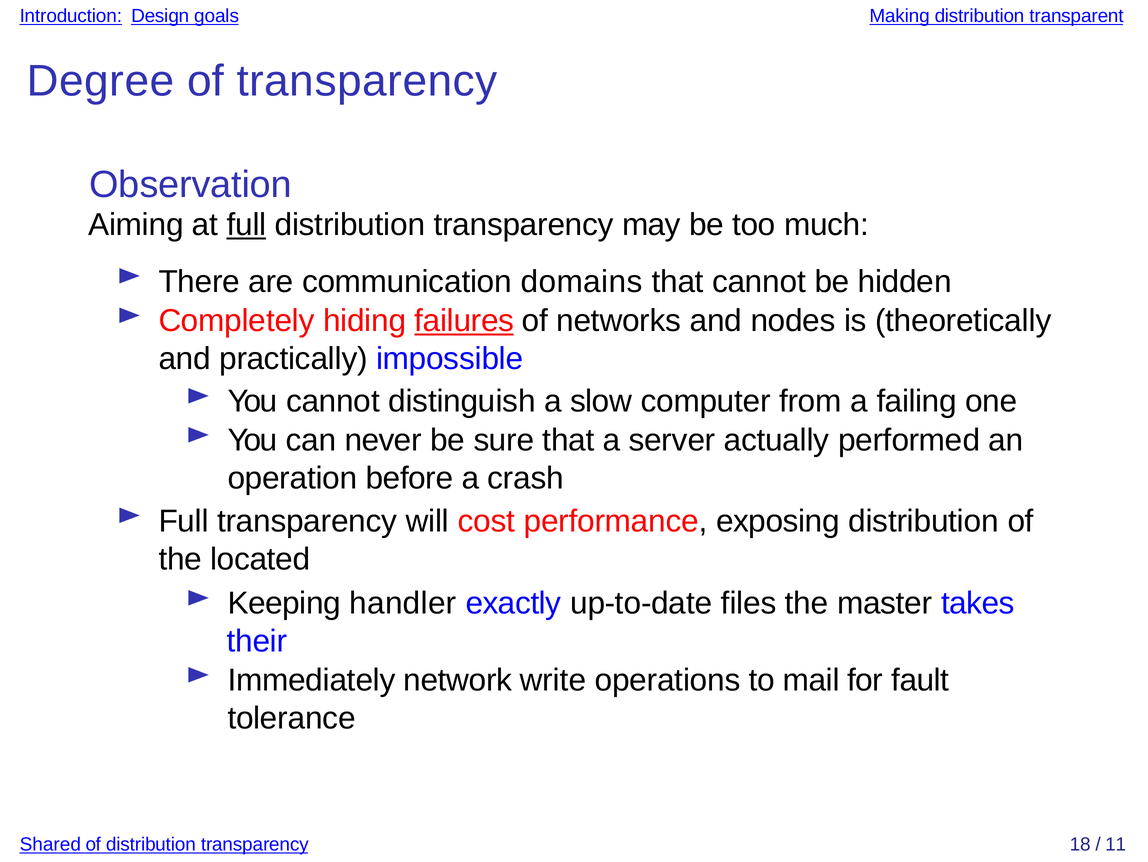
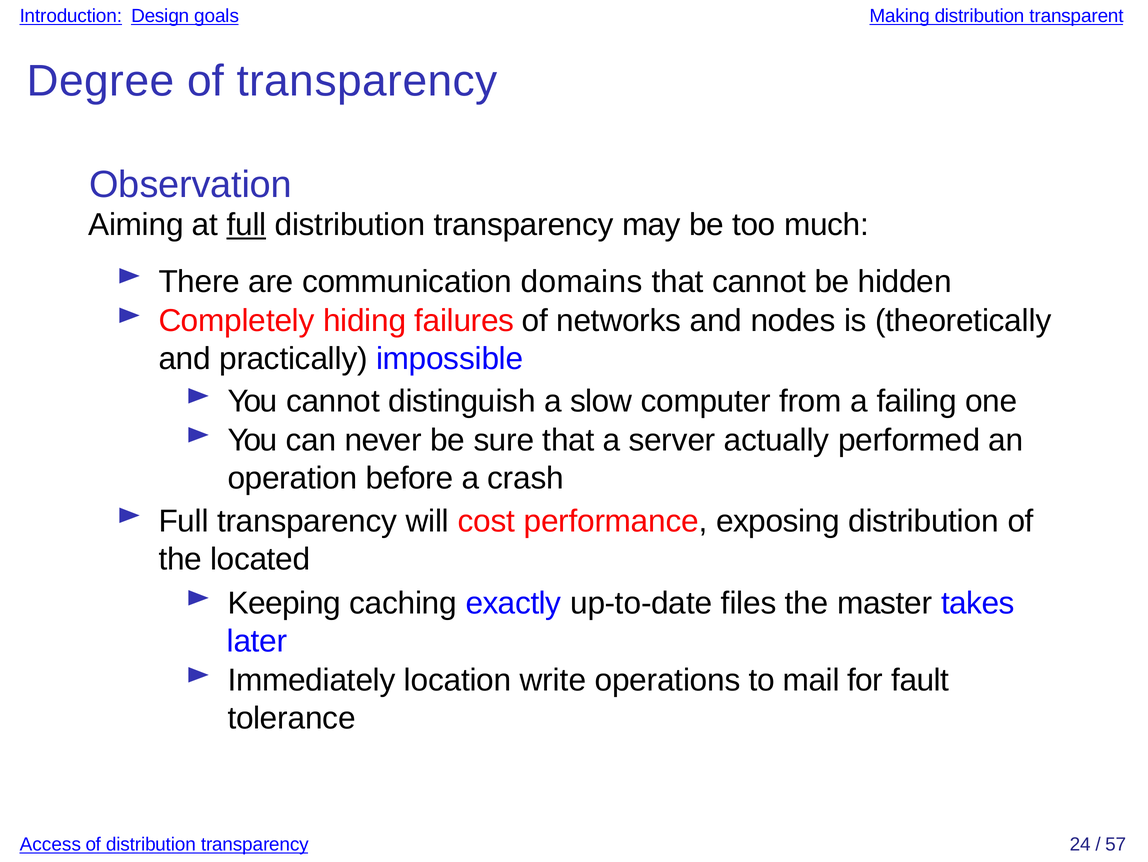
failures underline: present -> none (464, 321)
handler: handler -> caching (403, 603)
their: their -> later (257, 641)
network: network -> location (458, 680)
Shared: Shared -> Access (50, 844)
18: 18 -> 24 (1080, 844)
11: 11 -> 57 (1116, 844)
